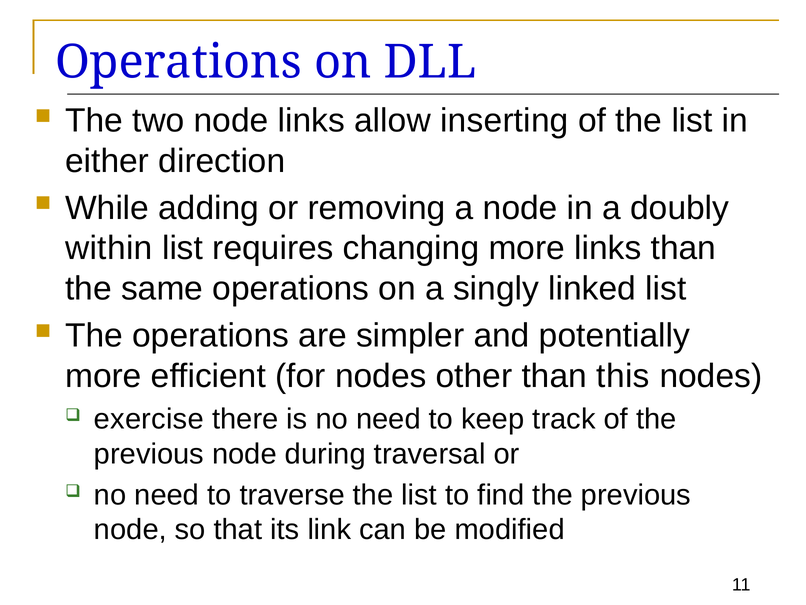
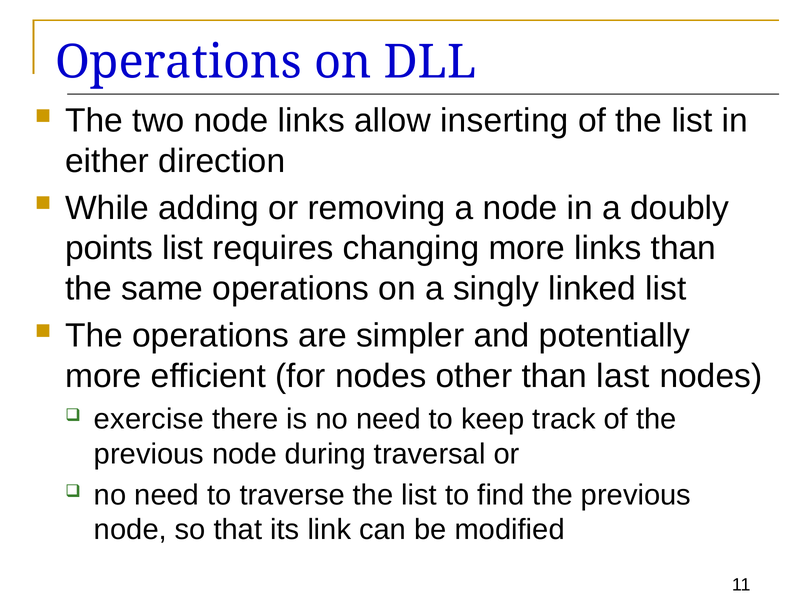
within: within -> points (109, 248)
this: this -> last (623, 376)
